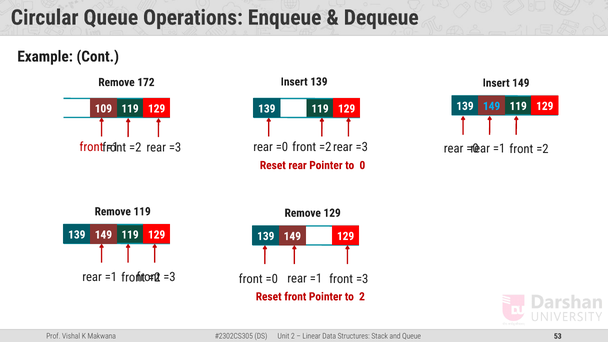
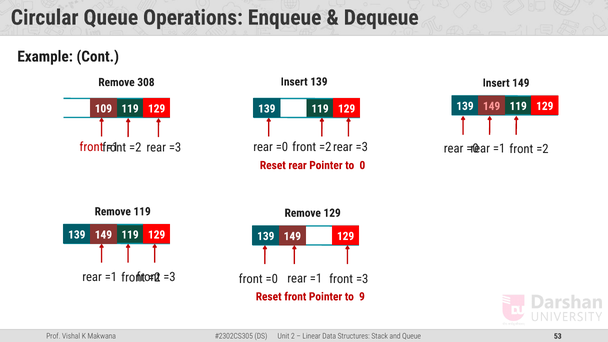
172: 172 -> 308 (146, 82)
149 colour: light blue -> pink (492, 106)
to 2: 2 -> 9 (362, 297)
